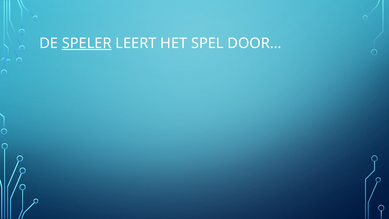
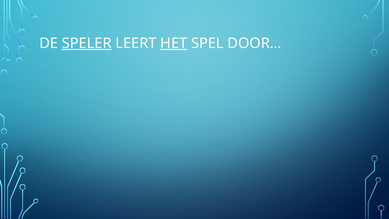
HET underline: none -> present (174, 43)
